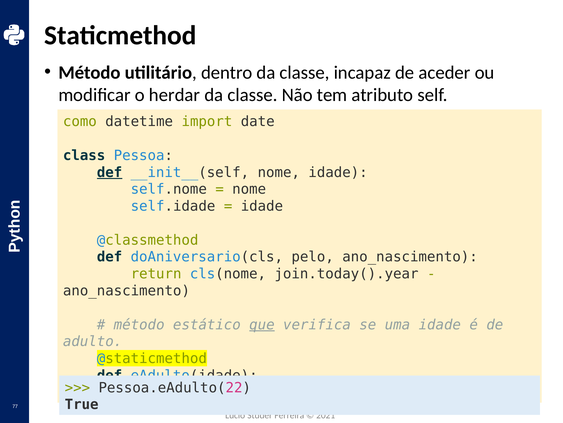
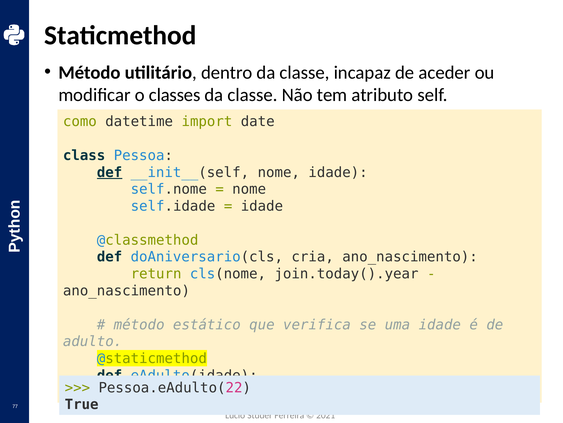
herdar: herdar -> classes (175, 95)
pelo: pelo -> cria (313, 257)
que underline: present -> none (262, 324)
